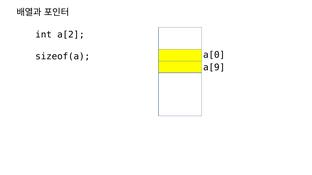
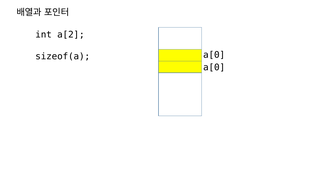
a[9: a[9 -> a[0 (214, 67)
